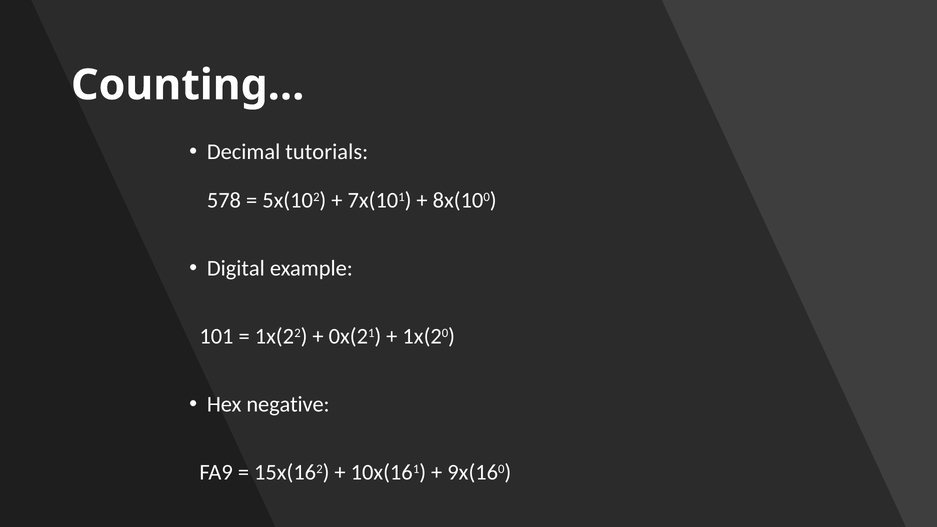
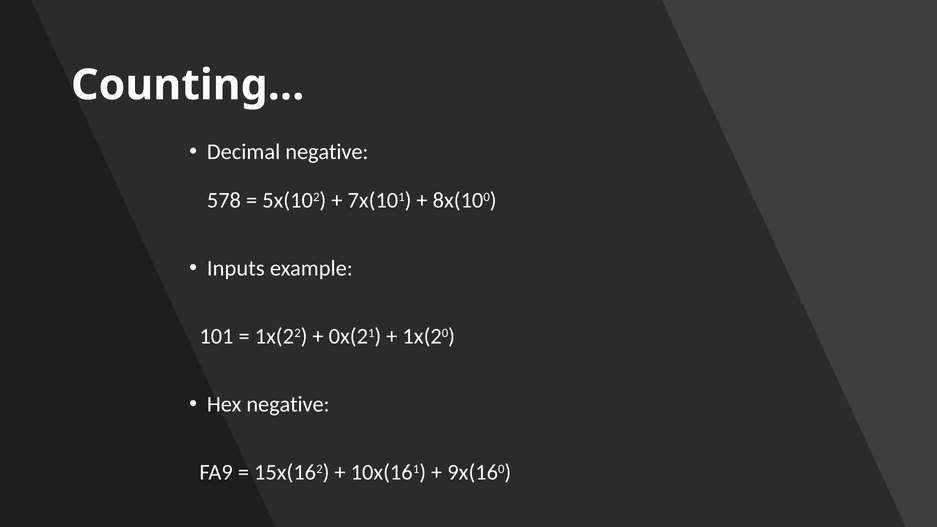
Decimal tutorials: tutorials -> negative (327, 152)
Digital: Digital -> Inputs (236, 268)
